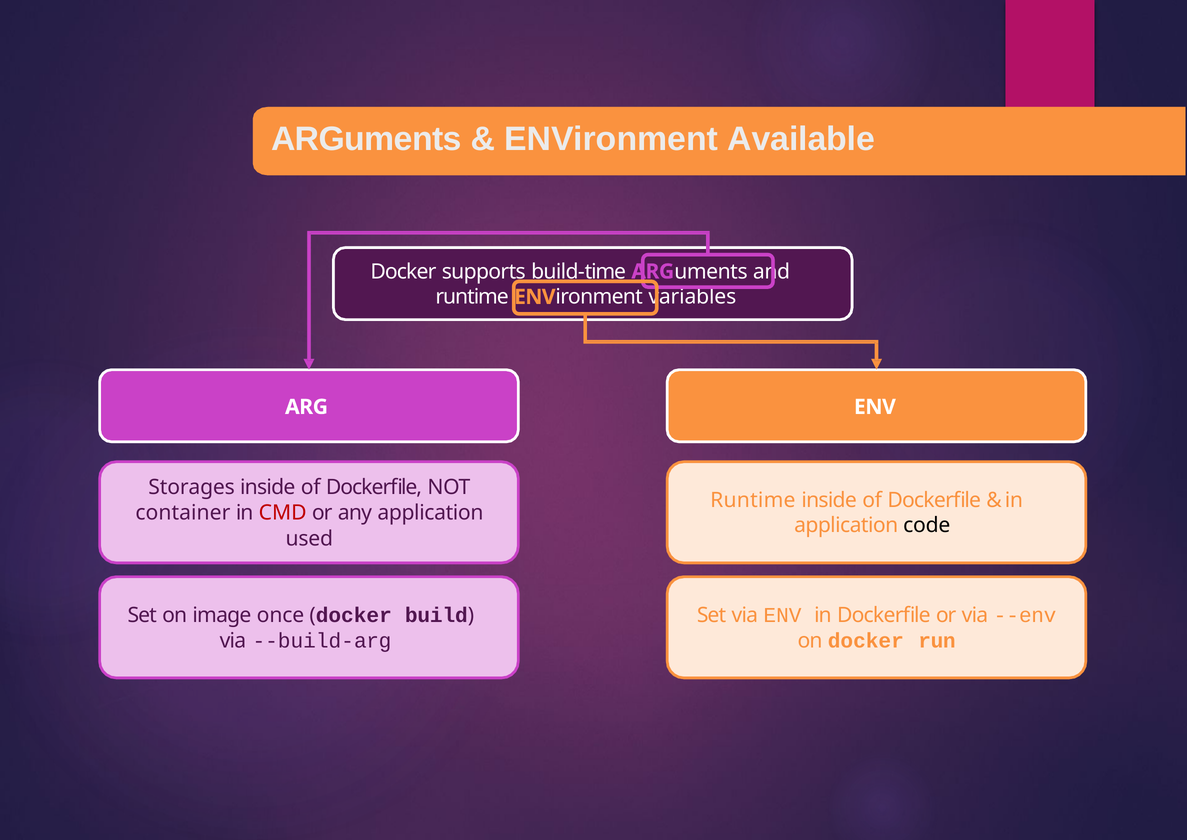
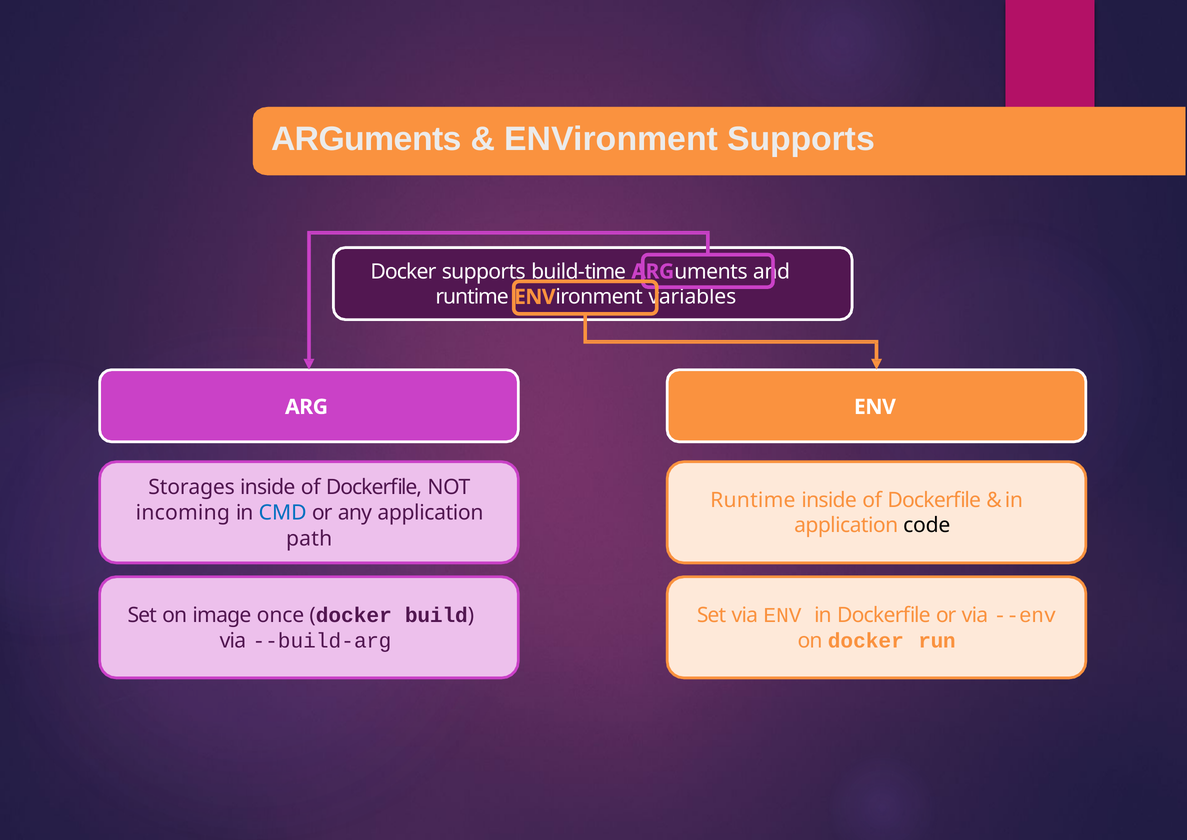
ENVironment Available: Available -> Supports (801, 139)
container: container -> incoming (183, 513)
CMD colour: red -> blue (283, 513)
used: used -> path (309, 538)
